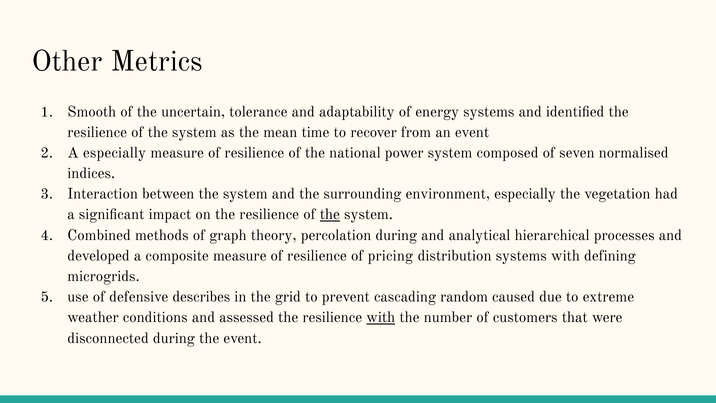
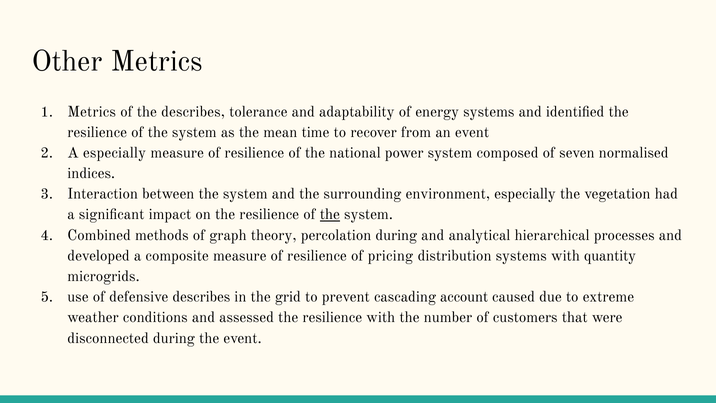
Smooth: Smooth -> Metrics (92, 112)
the uncertain: uncertain -> describes (193, 112)
defining: defining -> quantity (610, 256)
random: random -> account (464, 297)
with underline: present -> none (381, 317)
